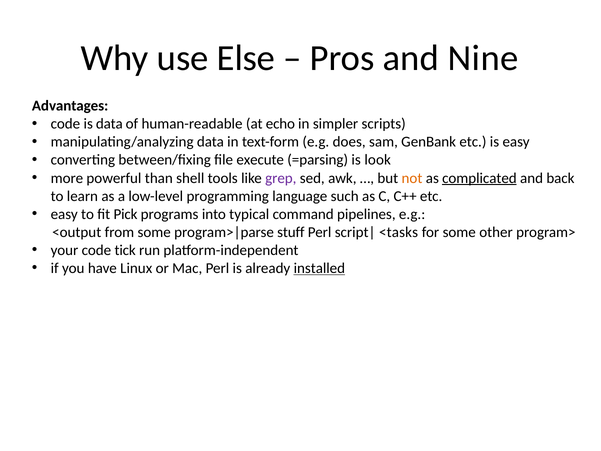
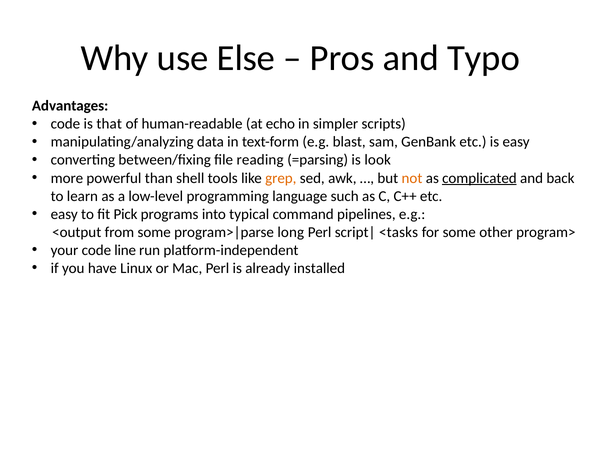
Nine: Nine -> Typo (484, 58)
is data: data -> that (109, 124)
does: does -> blast (349, 142)
execute: execute -> reading (260, 160)
grep colour: purple -> orange (281, 178)
stuff: stuff -> long (291, 232)
tick: tick -> line (125, 250)
installed underline: present -> none (319, 268)
